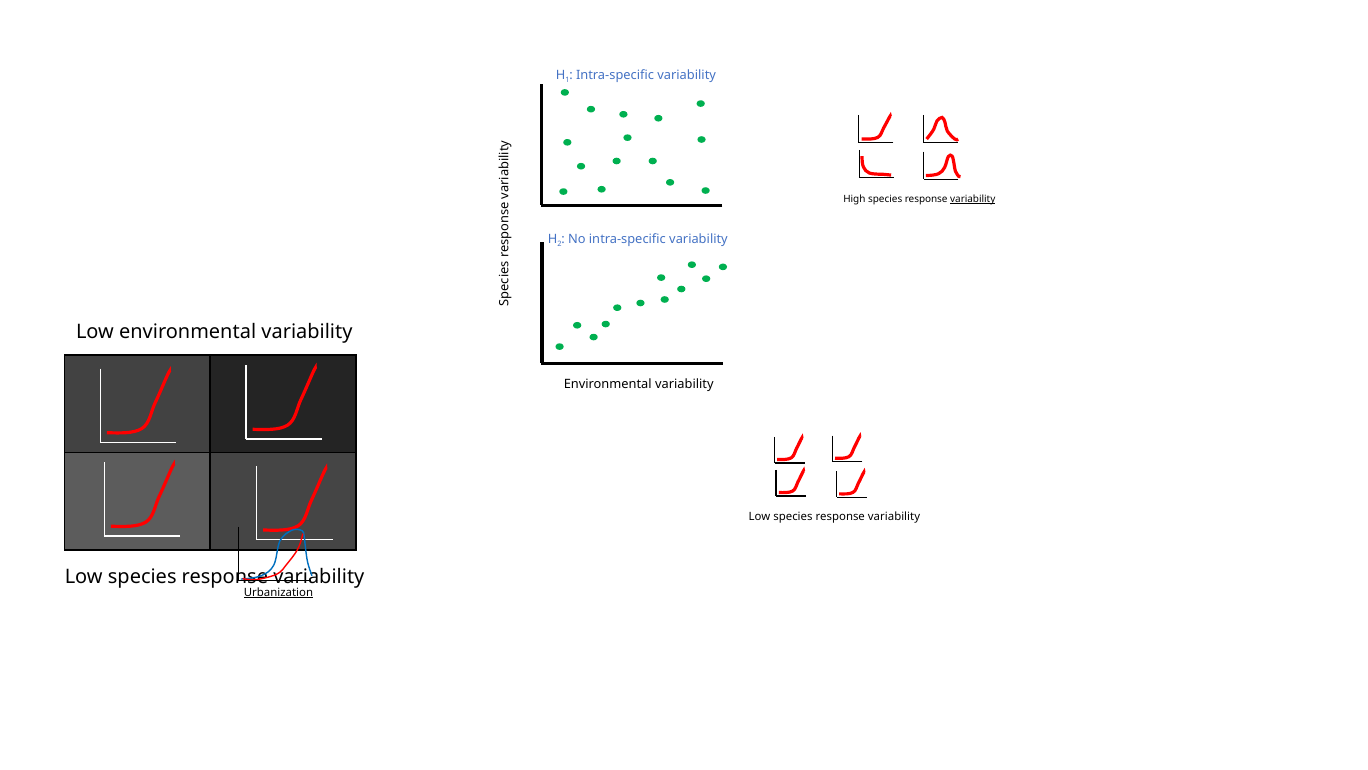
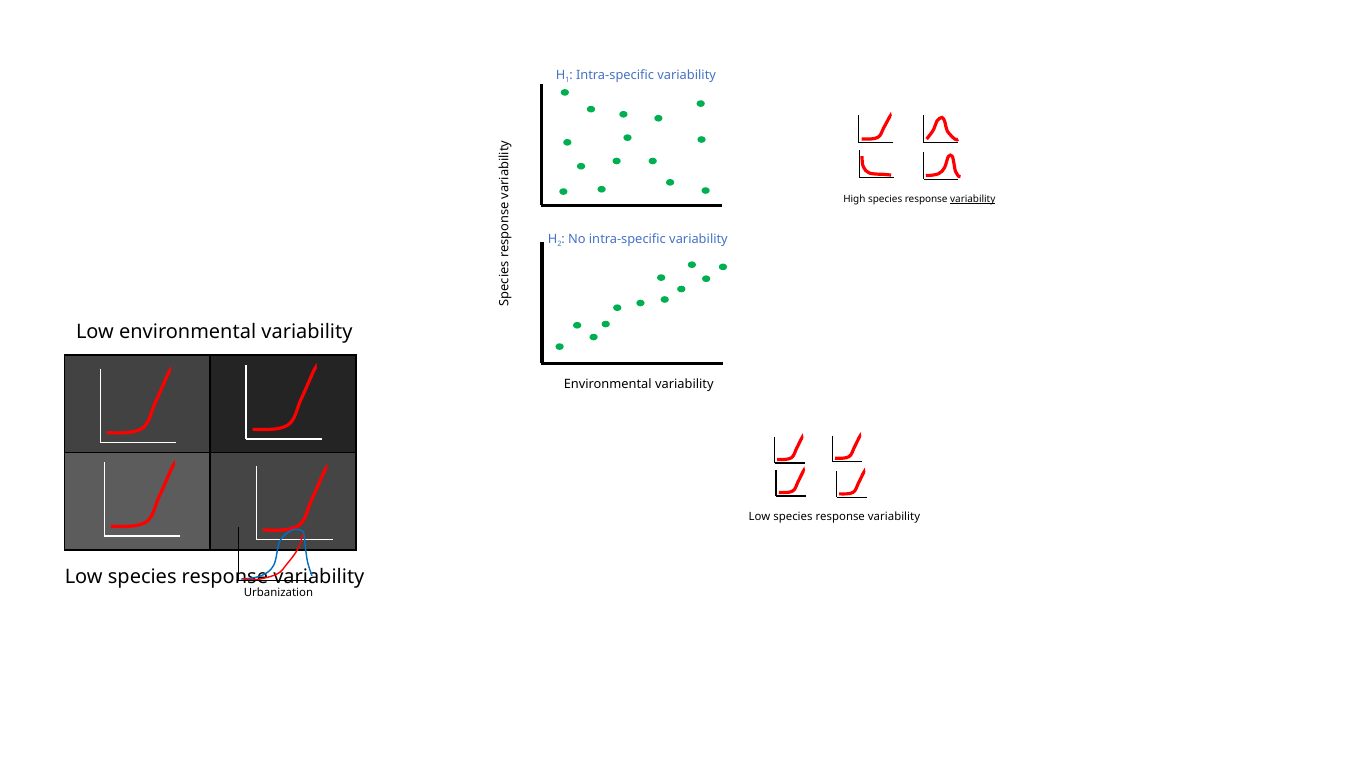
Urbanization underline: present -> none (278, 592)
